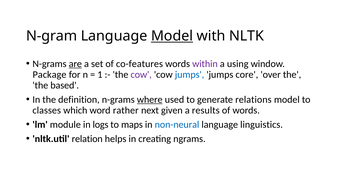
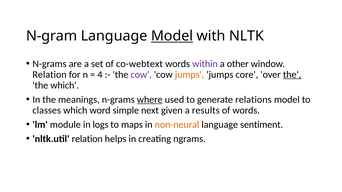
are underline: present -> none (75, 64)
co-features: co-features -> co-webtext (139, 64)
using: using -> other (238, 64)
Package: Package -> Relation (50, 75)
1: 1 -> 4 (100, 75)
jumps colour: blue -> orange (190, 75)
the underline: none -> present (292, 75)
the based: based -> which (65, 85)
definition: definition -> meanings (79, 100)
rather: rather -> simple (126, 110)
non-neural colour: blue -> orange (177, 125)
linguistics: linguistics -> sentiment (262, 125)
